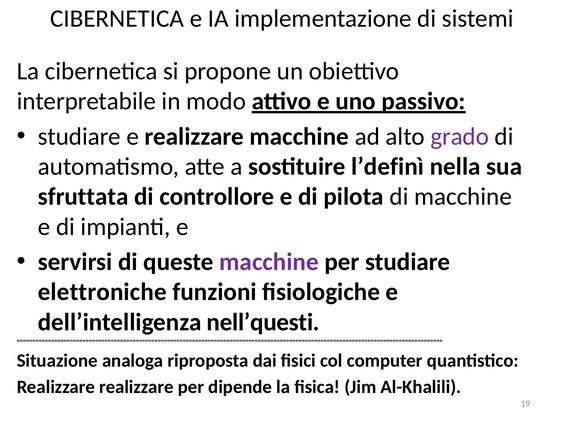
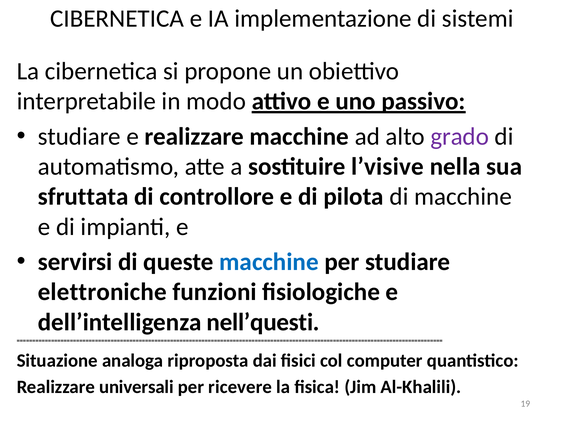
l’definì: l’definì -> l’visive (388, 167)
macchine colour: purple -> blue (269, 262)
Realizzare realizzare: realizzare -> universali (136, 387)
dipende: dipende -> ricevere (240, 387)
